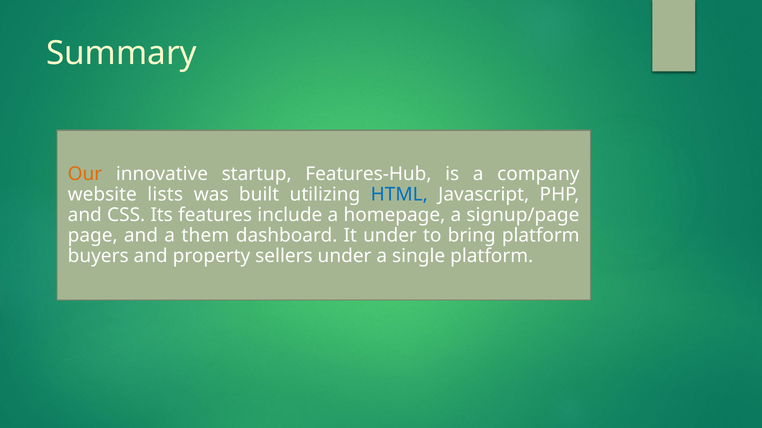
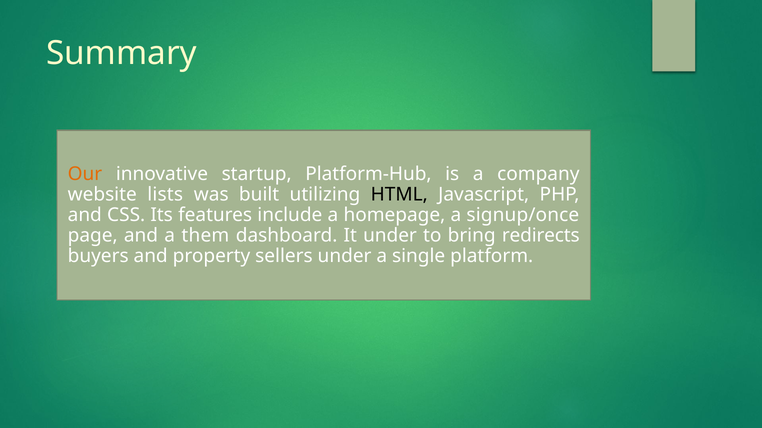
Features-Hub: Features-Hub -> Platform-Hub (368, 174)
HTML colour: blue -> black (399, 195)
signup/page: signup/page -> signup/once (523, 215)
bring platform: platform -> redirects (541, 236)
